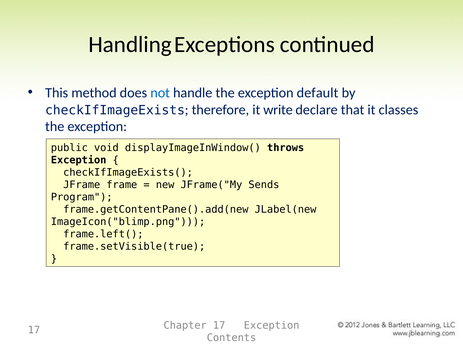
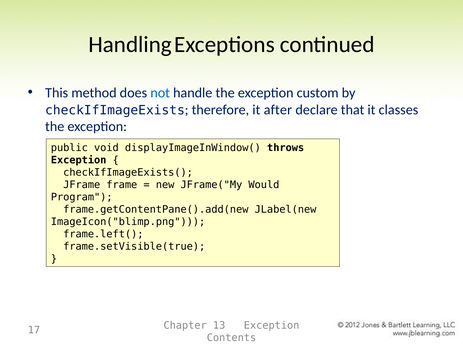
default: default -> custom (318, 93)
write: write -> after (278, 110)
Sends: Sends -> Would (264, 185)
Chapter 17: 17 -> 13 (219, 326)
